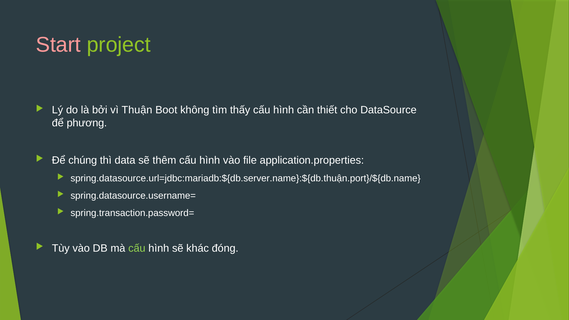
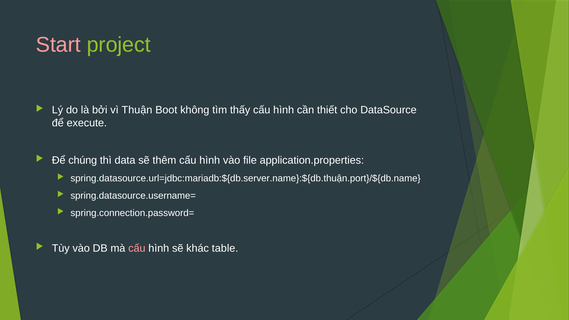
phương: phương -> execute (87, 123)
spring.transaction.password=: spring.transaction.password= -> spring.connection.password= (132, 213)
cấu colour: light green -> pink (137, 248)
đóng: đóng -> table (225, 248)
